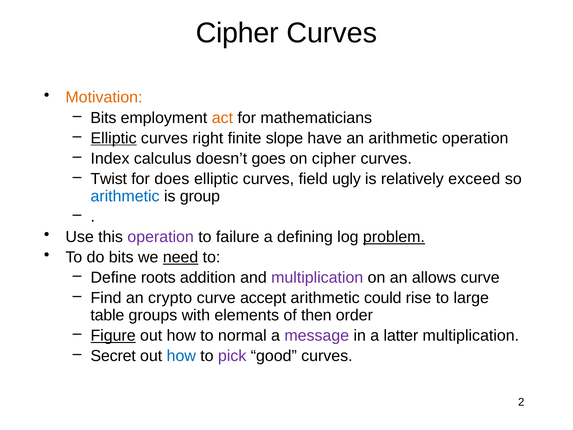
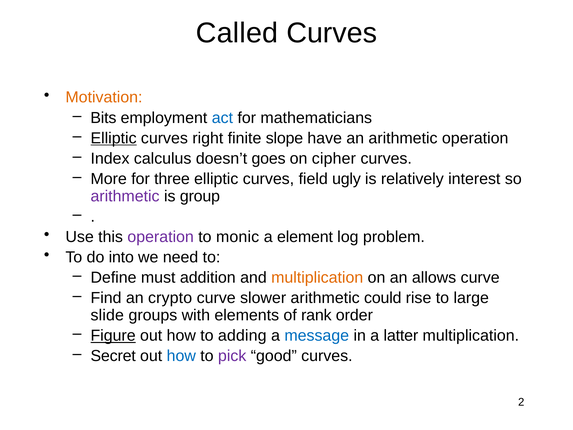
Cipher: Cipher -> Called (237, 33)
act colour: orange -> blue (222, 118)
Twist: Twist -> More (109, 179)
does: does -> three (172, 179)
exceed: exceed -> interest (474, 179)
arithmetic colour: blue -> purple (125, 196)
failure: failure -> monic (238, 237)
defining: defining -> element (305, 237)
problem underline: present -> none (394, 237)
do bits: bits -> into (121, 257)
need underline: present -> none (181, 257)
roots: roots -> must (158, 277)
multiplication colour: purple -> orange (317, 277)
accept: accept -> slower (263, 298)
table: table -> slide (107, 315)
then: then -> rank (316, 315)
normal: normal -> adding (242, 335)
message colour: purple -> blue (317, 335)
